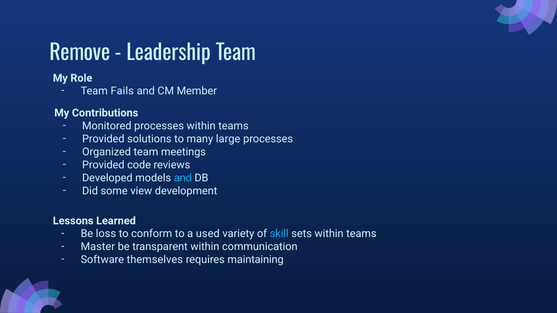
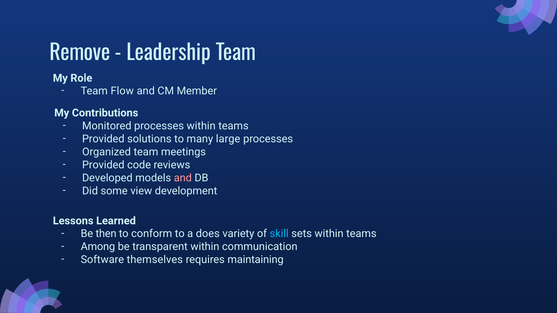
Fails: Fails -> Flow (122, 91)
and colour: light blue -> pink (183, 178)
loss: loss -> then (106, 234)
used: used -> does (208, 234)
Master: Master -> Among (98, 247)
